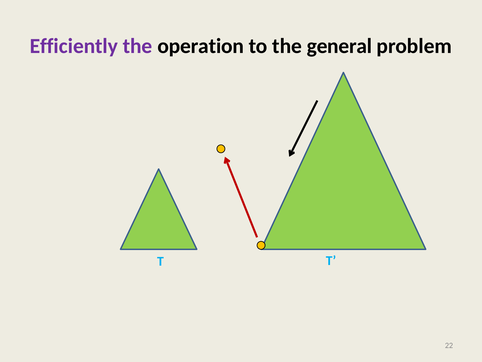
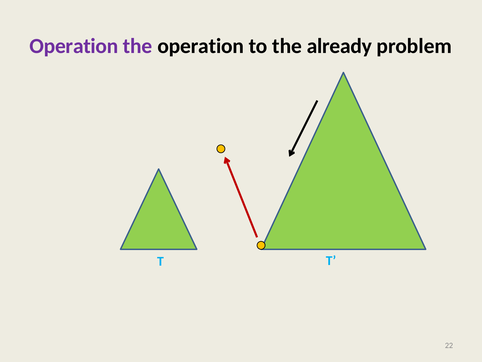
Efficiently: Efficiently -> Operation (74, 46)
general: general -> already (339, 46)
